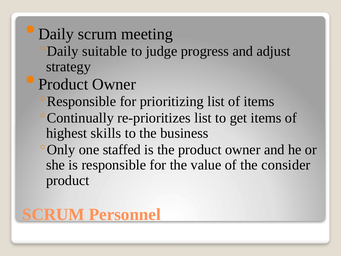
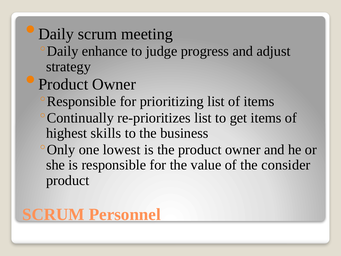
suitable: suitable -> enhance (105, 51)
staffed: staffed -> lowest (122, 150)
